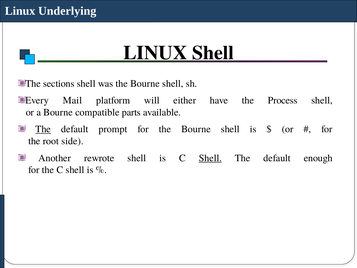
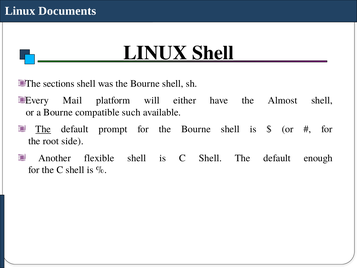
Underlying: Underlying -> Documents (67, 11)
Process: Process -> Almost (283, 100)
parts: parts -> such (131, 112)
rewrote: rewrote -> flexible (99, 158)
Shell underline: present -> none (210, 158)
